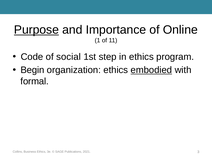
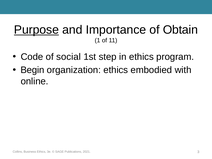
Online: Online -> Obtain (180, 30)
embodied underline: present -> none (151, 70)
formal: formal -> online (35, 81)
